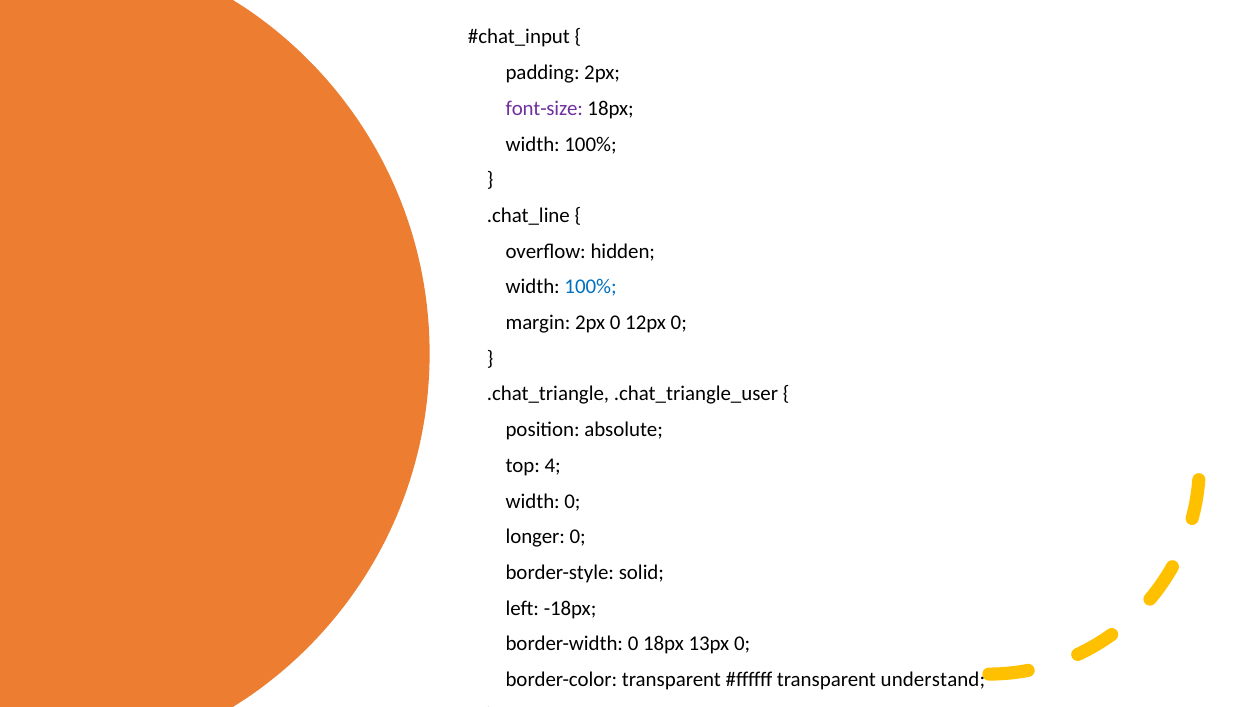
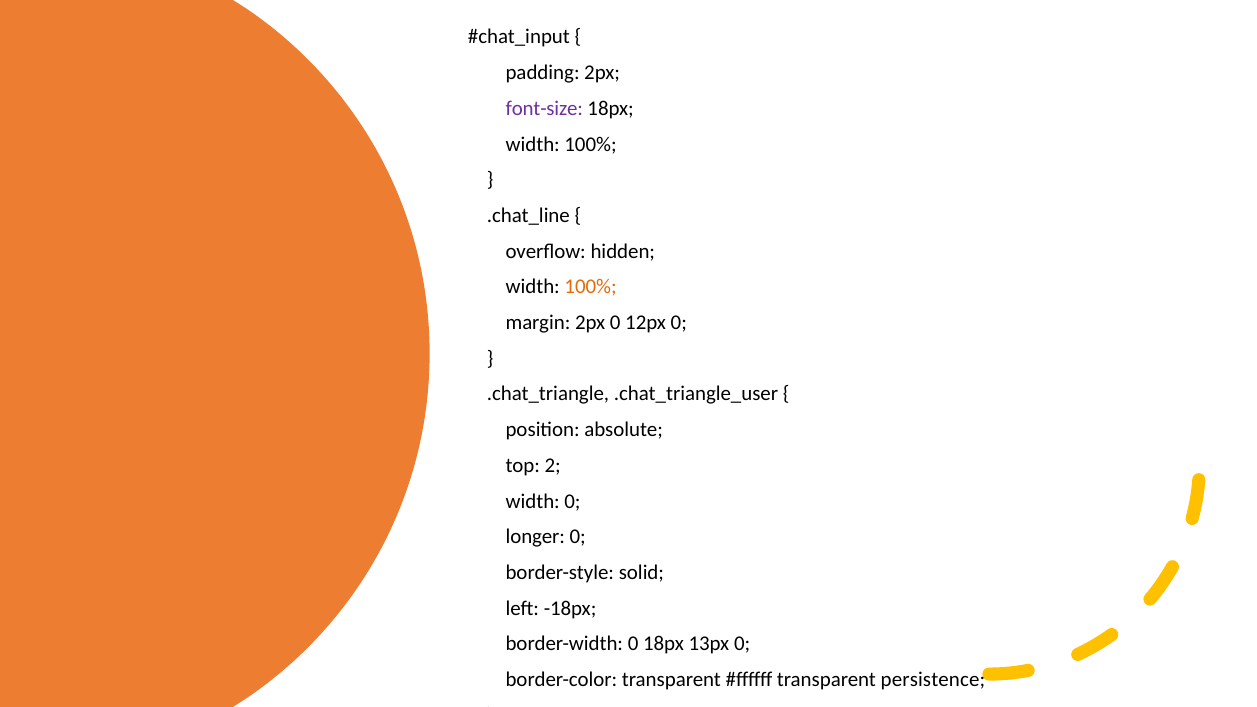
100% colour: blue -> orange (591, 287)
4: 4 -> 2 (553, 466)
understand: understand -> persistence (933, 680)
